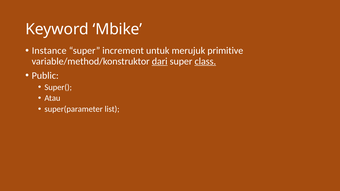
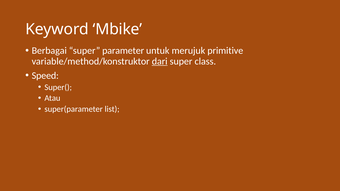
Instance: Instance -> Berbagai (49, 51)
increment: increment -> parameter (123, 51)
class underline: present -> none (205, 61)
Public: Public -> Speed (45, 76)
